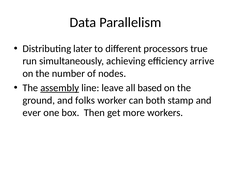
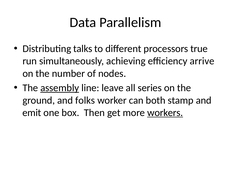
later: later -> talks (83, 48)
based: based -> series (150, 88)
ever: ever -> emit (32, 112)
workers underline: none -> present (165, 112)
